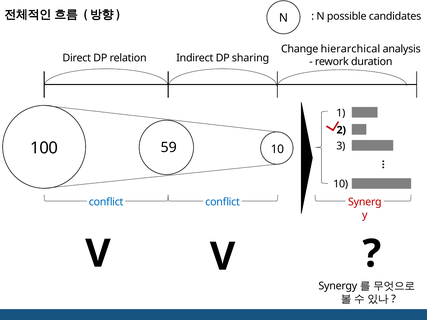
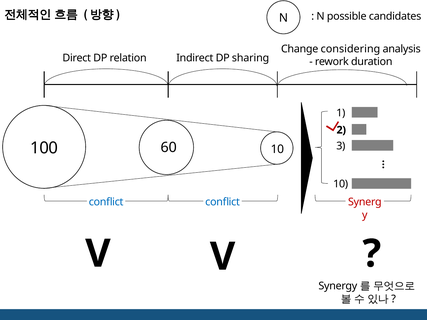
hierarchical: hierarchical -> considering (350, 49)
59: 59 -> 60 (169, 148)
